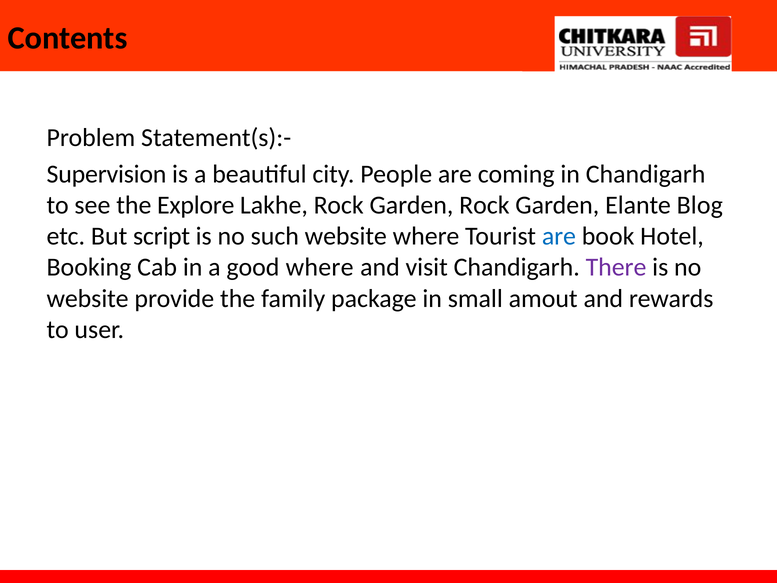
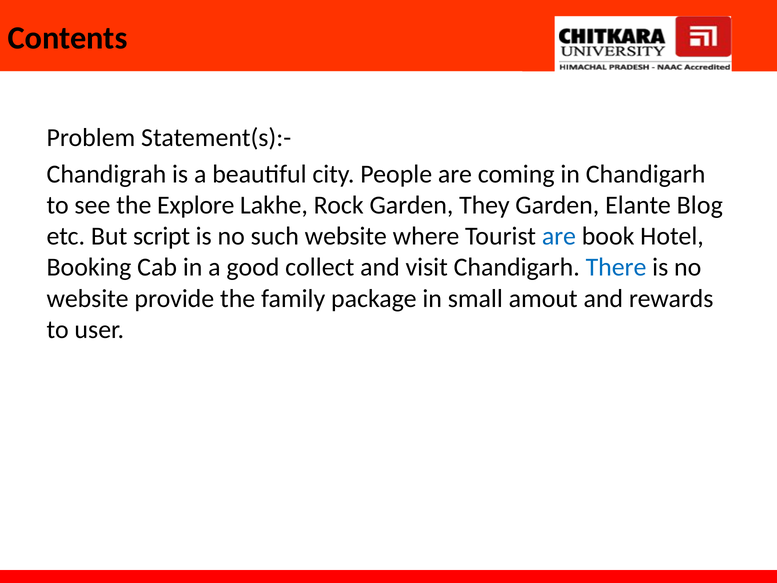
Supervision: Supervision -> Chandigrah (106, 174)
Garden Rock: Rock -> They (484, 205)
good where: where -> collect (320, 267)
There colour: purple -> blue (616, 267)
